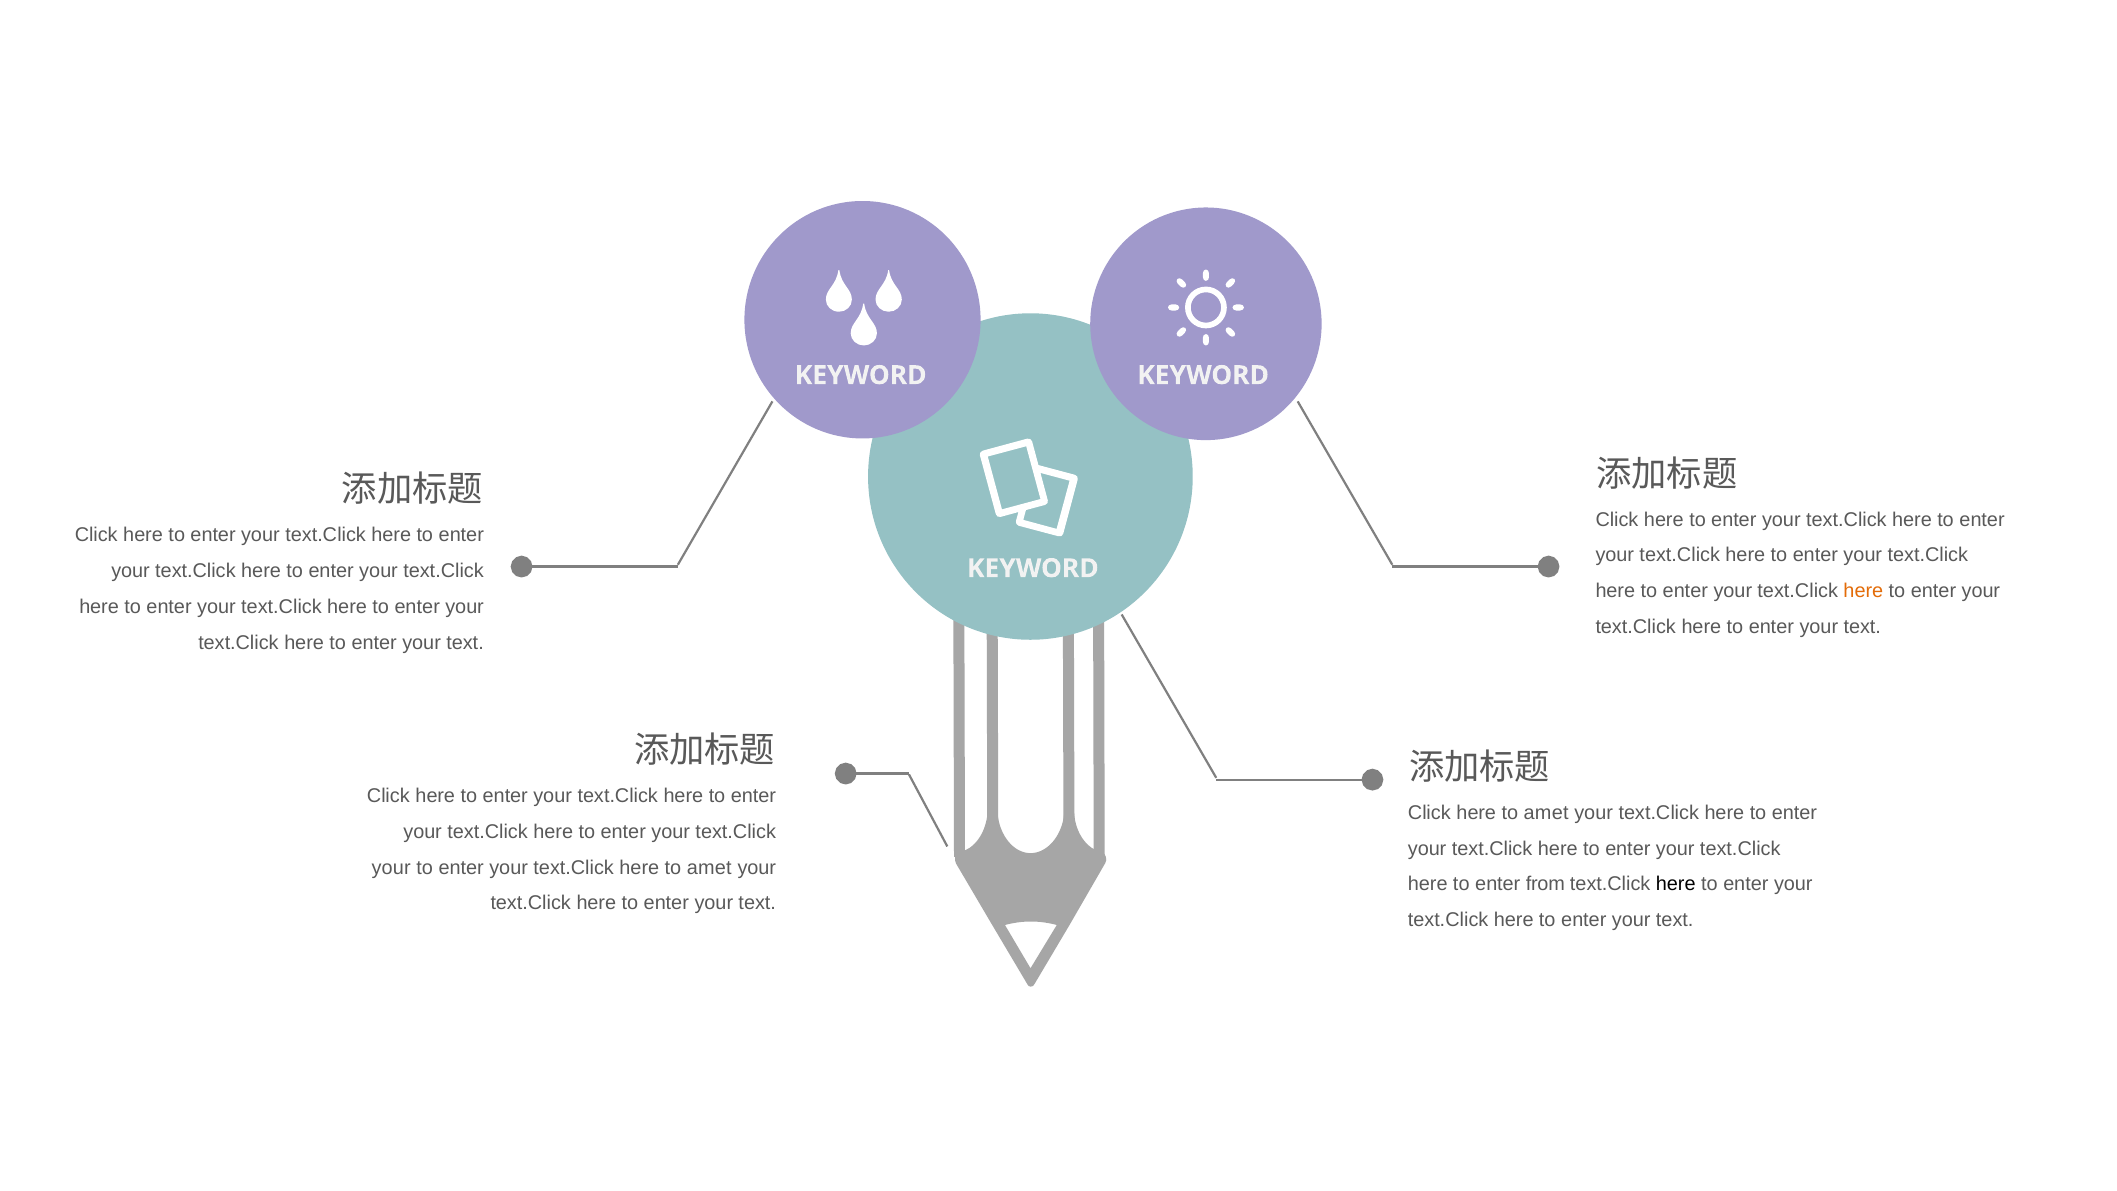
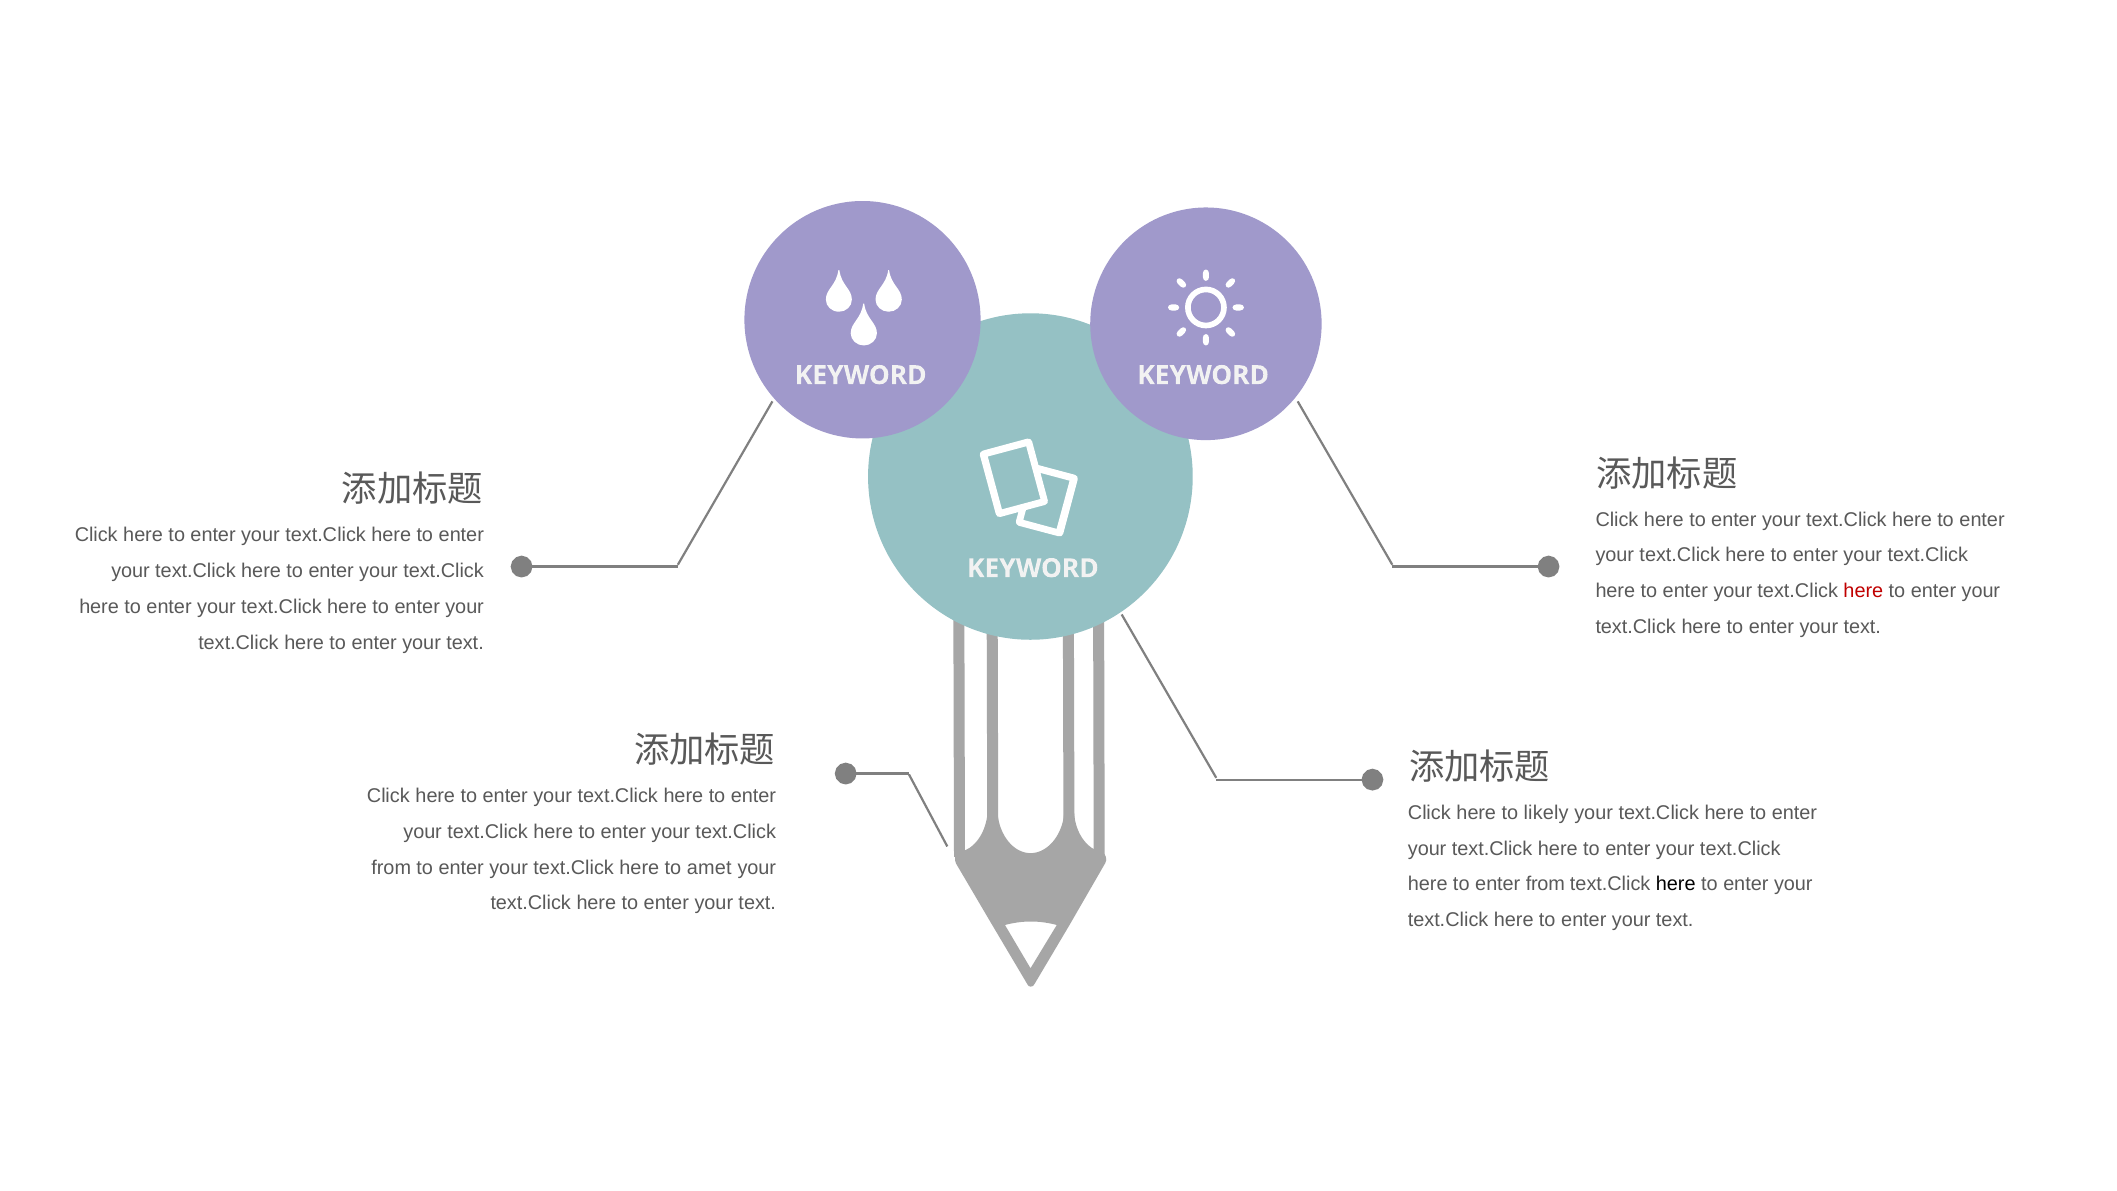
here colour: orange -> red (1863, 591)
Click here to amet: amet -> likely (1546, 813)
your: your -> from (391, 867)
